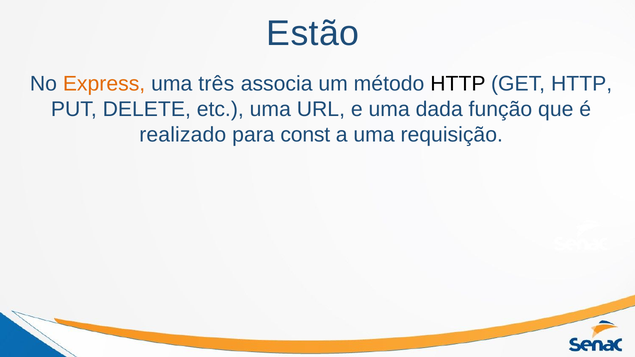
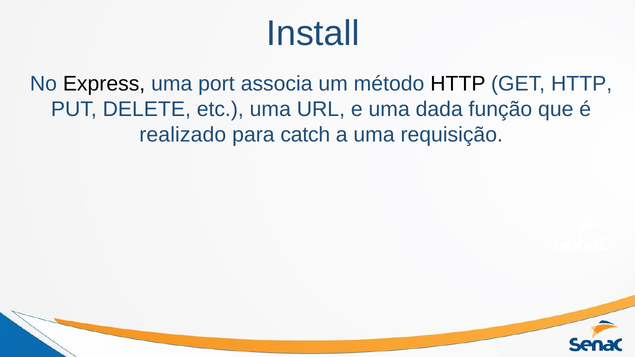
Estão: Estão -> Install (313, 34)
Express colour: orange -> black (104, 84)
três: três -> port (216, 84)
const: const -> catch (305, 135)
